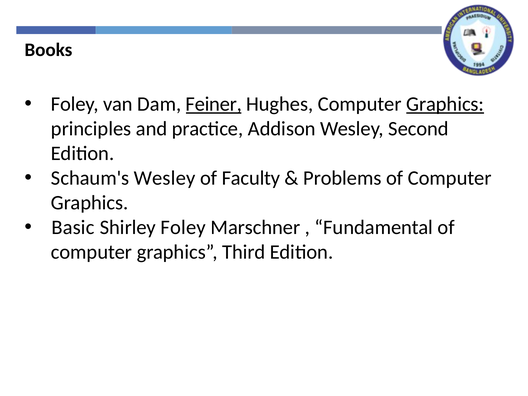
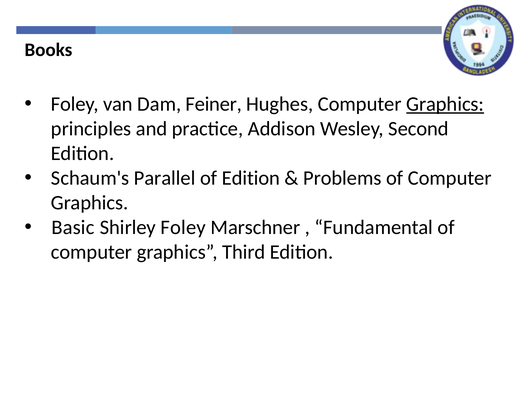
Feiner underline: present -> none (214, 104)
Schaum's Wesley: Wesley -> Parallel (165, 178)
of Faculty: Faculty -> Edition (251, 178)
